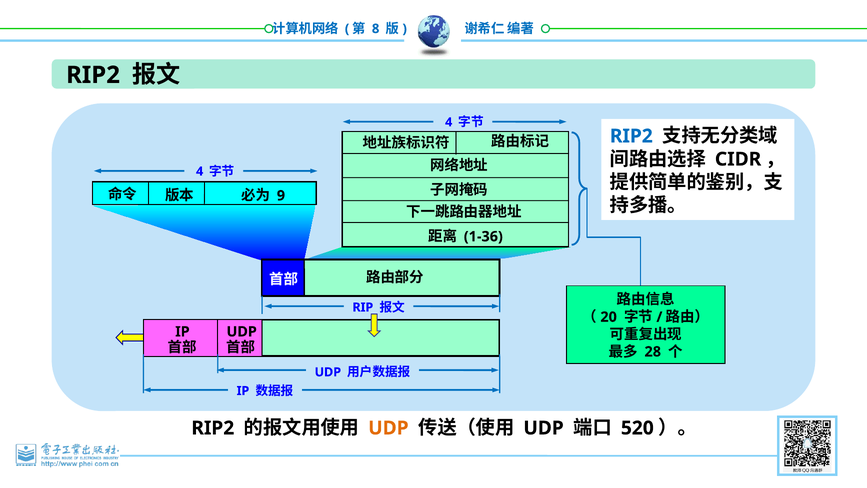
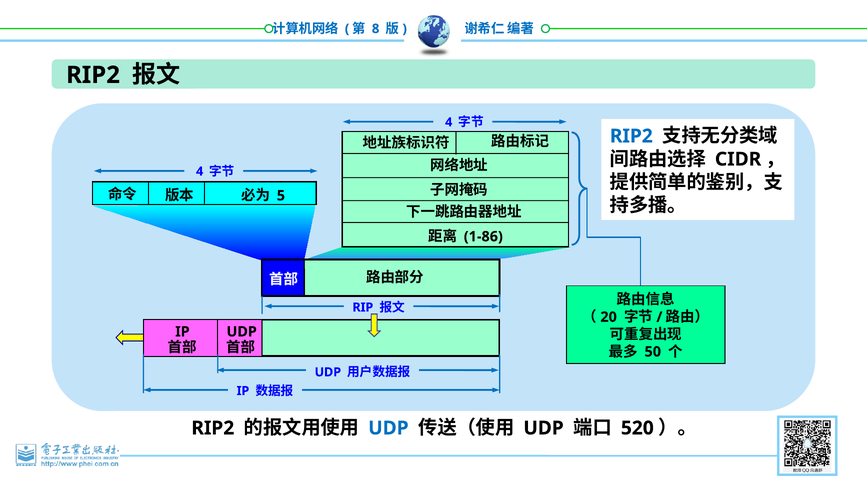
9: 9 -> 5 (281, 196)
1-36: 1-36 -> 1-86 (483, 236)
28: 28 -> 50 (653, 352)
UDP colour: orange -> blue (388, 428)
